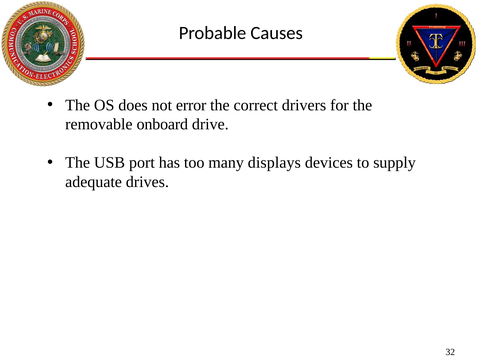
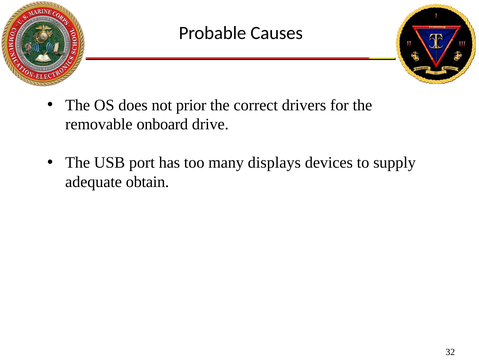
error: error -> prior (191, 105)
drives: drives -> obtain (147, 181)
